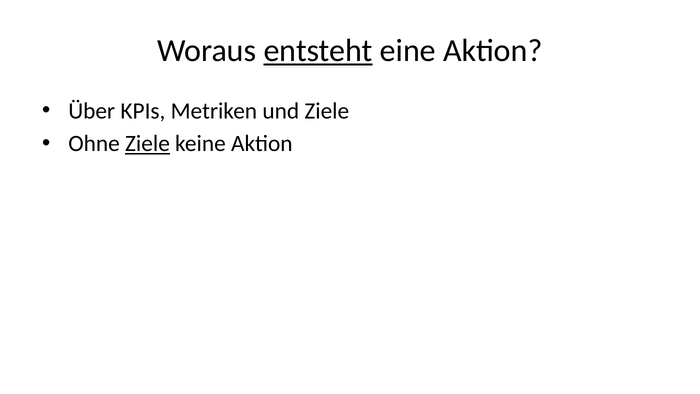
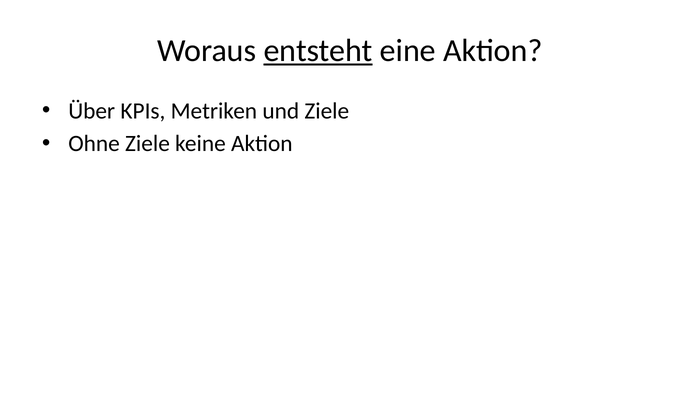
Ziele underline: present -> none (147, 144)
